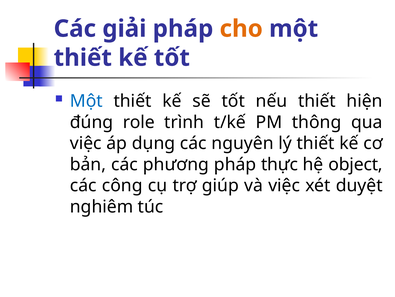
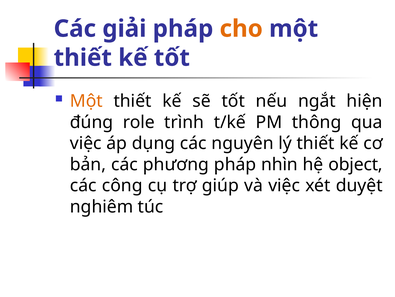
Một colour: blue -> orange (86, 101)
nếu thiết: thiết -> ngắt (317, 101)
thực: thực -> nhìn (280, 164)
